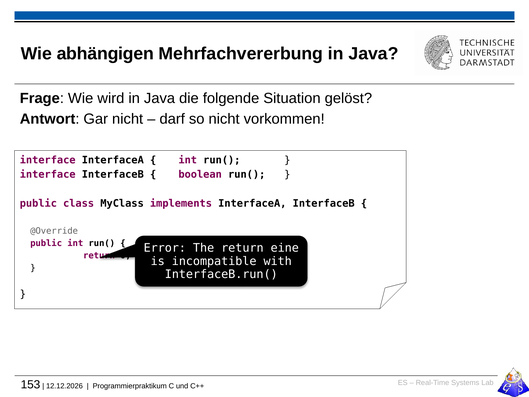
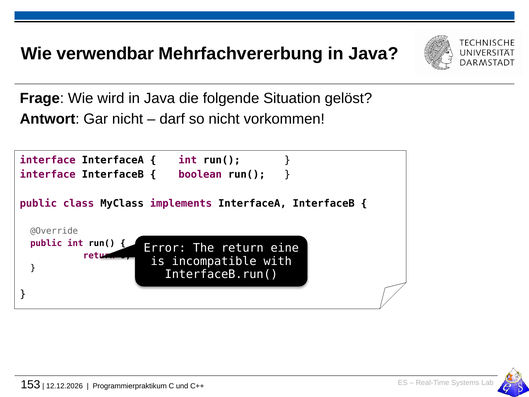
abhängigen: abhängigen -> verwendbar (105, 54)
